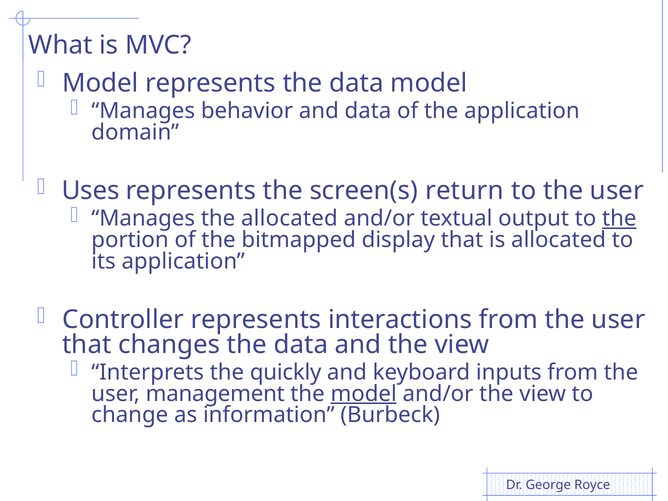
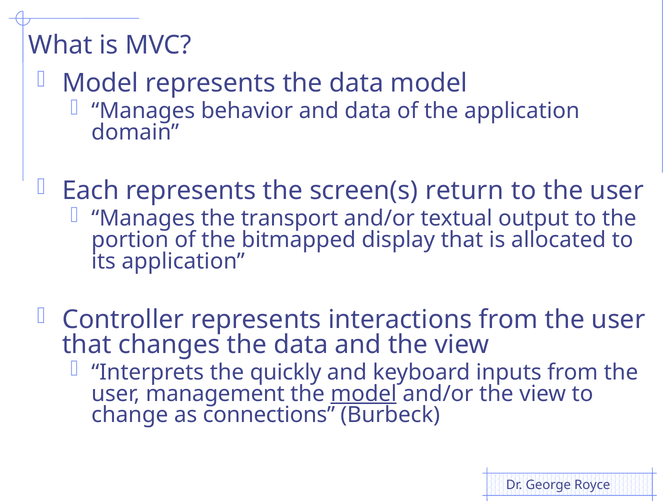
Uses: Uses -> Each (91, 191)
the allocated: allocated -> transport (290, 219)
the underline: present -> none (619, 219)
information: information -> connections (269, 415)
